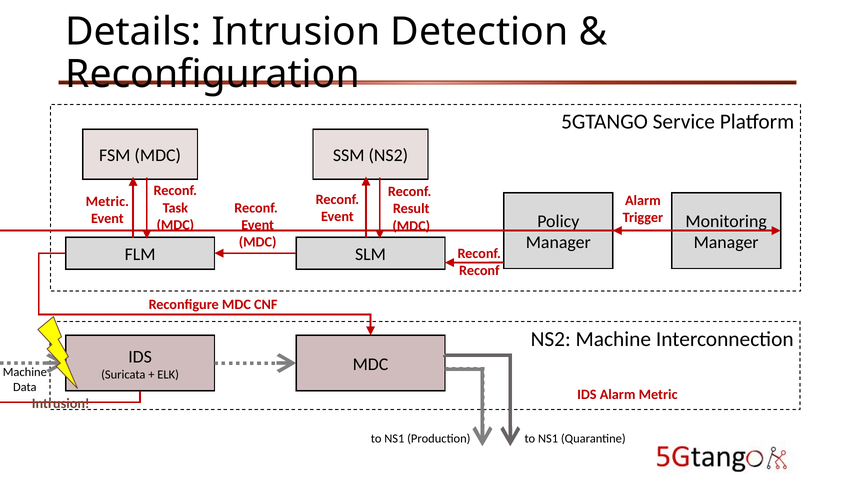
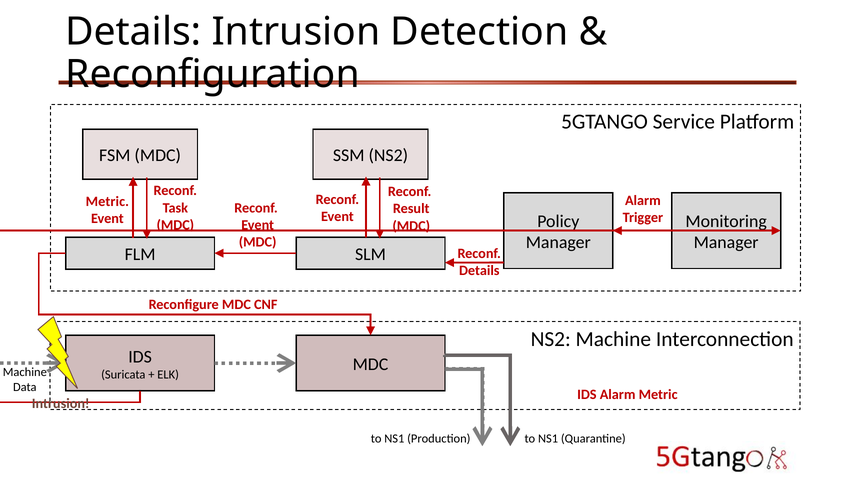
Reconf: Reconf -> Details (479, 271)
